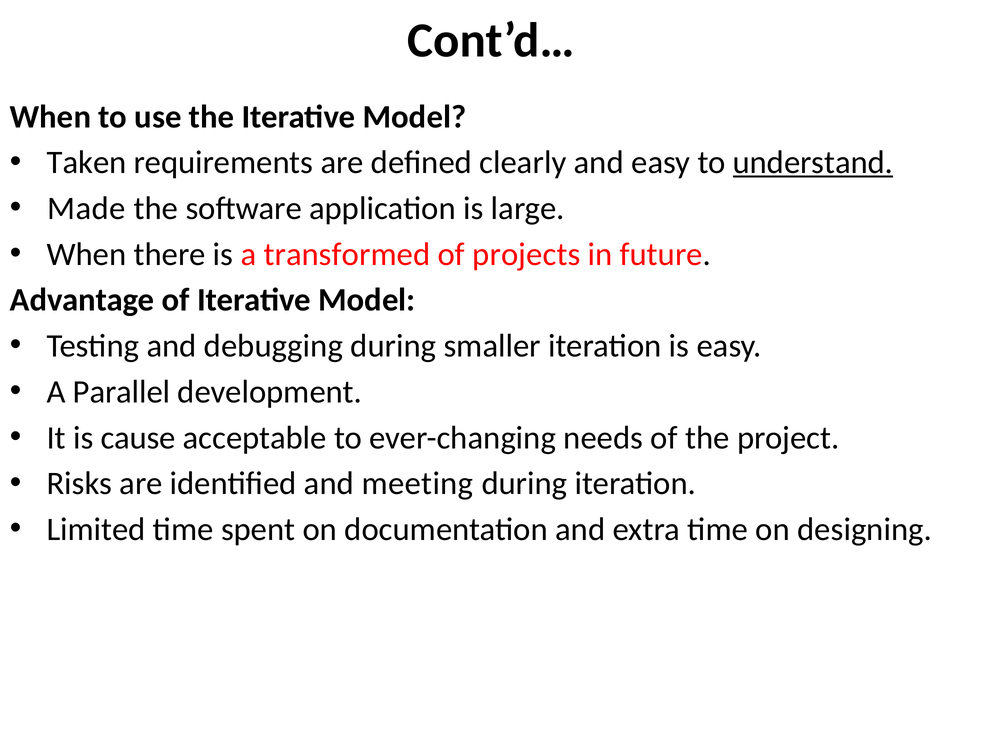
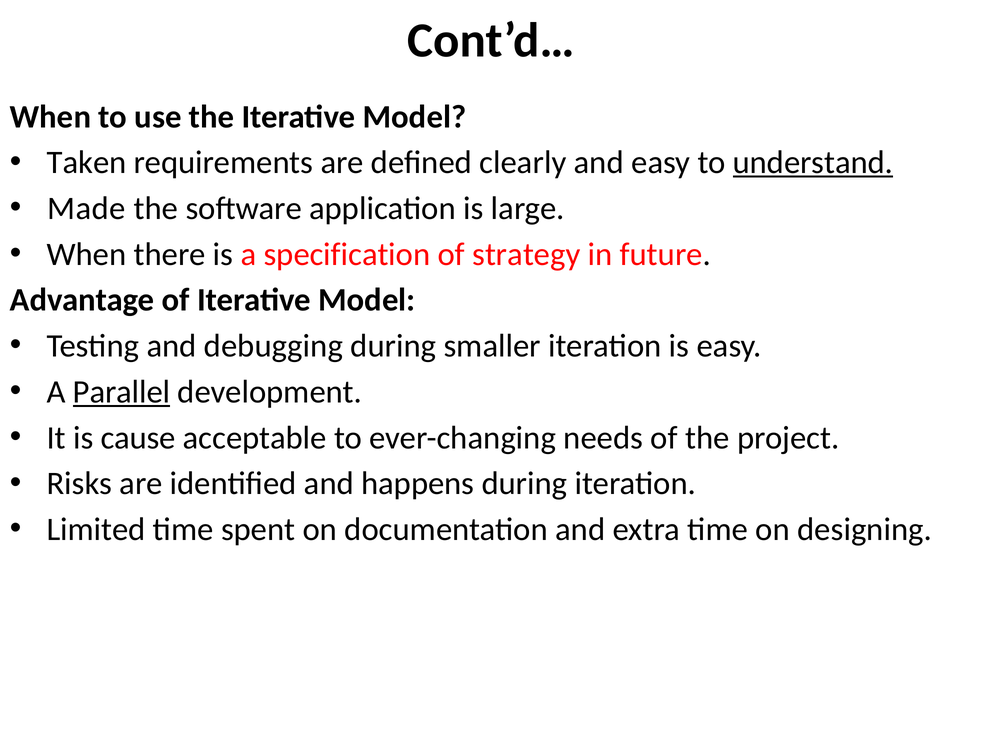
transformed: transformed -> specification (347, 254)
projects: projects -> strategy (526, 254)
Parallel underline: none -> present (122, 392)
meeting: meeting -> happens (418, 483)
